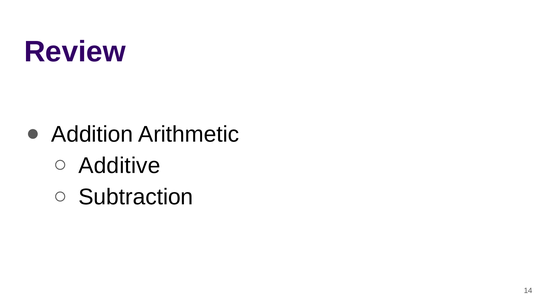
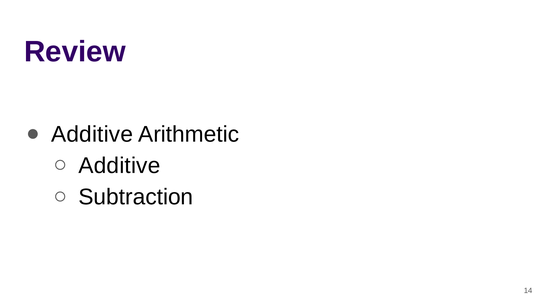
Addition: Addition -> Additive (92, 134)
